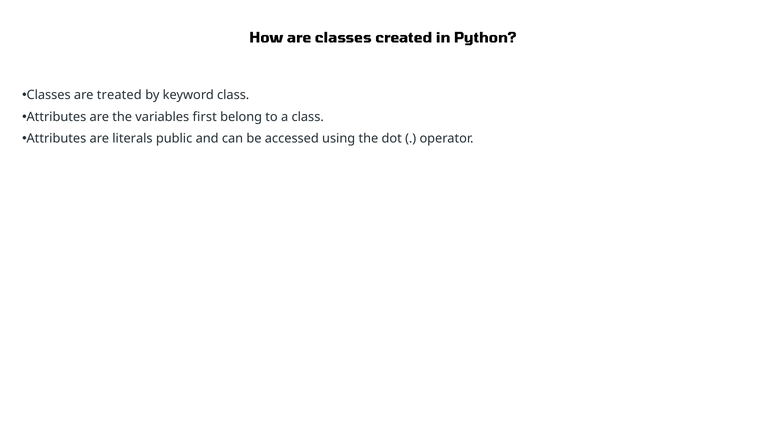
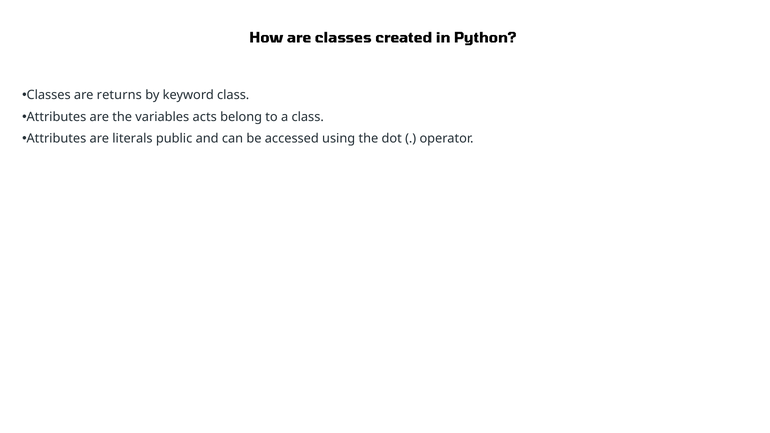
treated: treated -> returns (119, 95)
first: first -> acts (205, 117)
